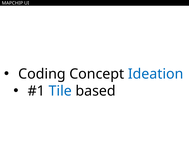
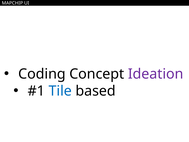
Ideation colour: blue -> purple (156, 74)
